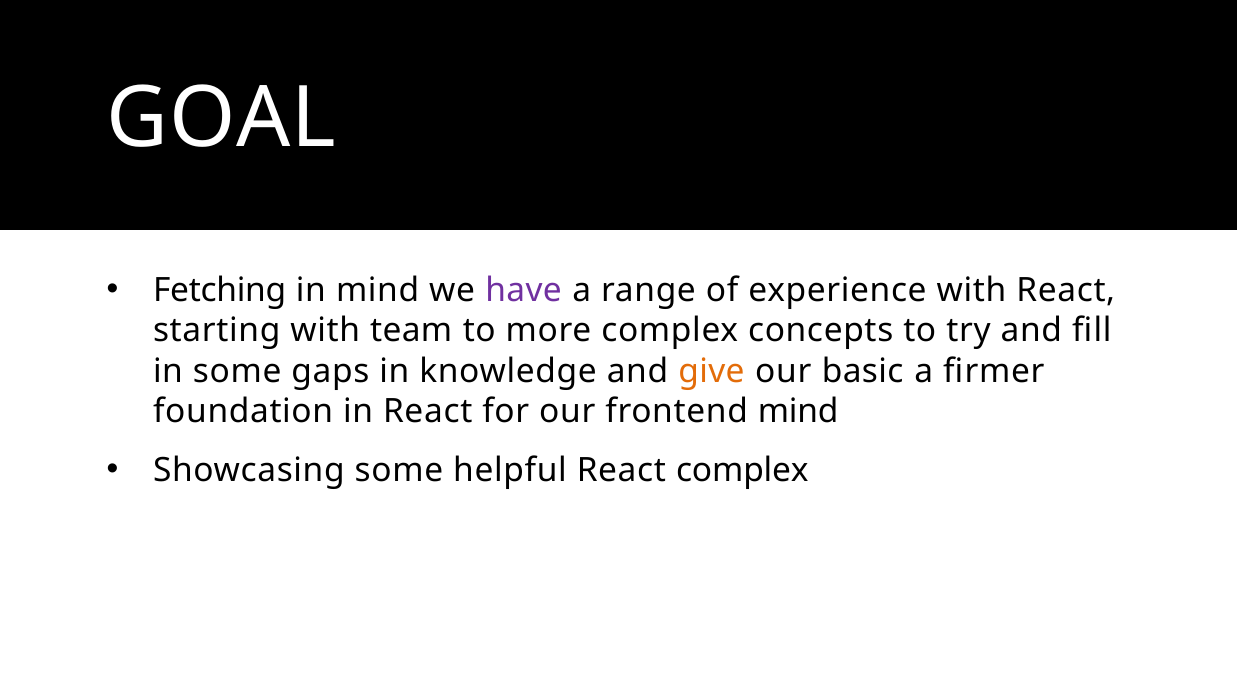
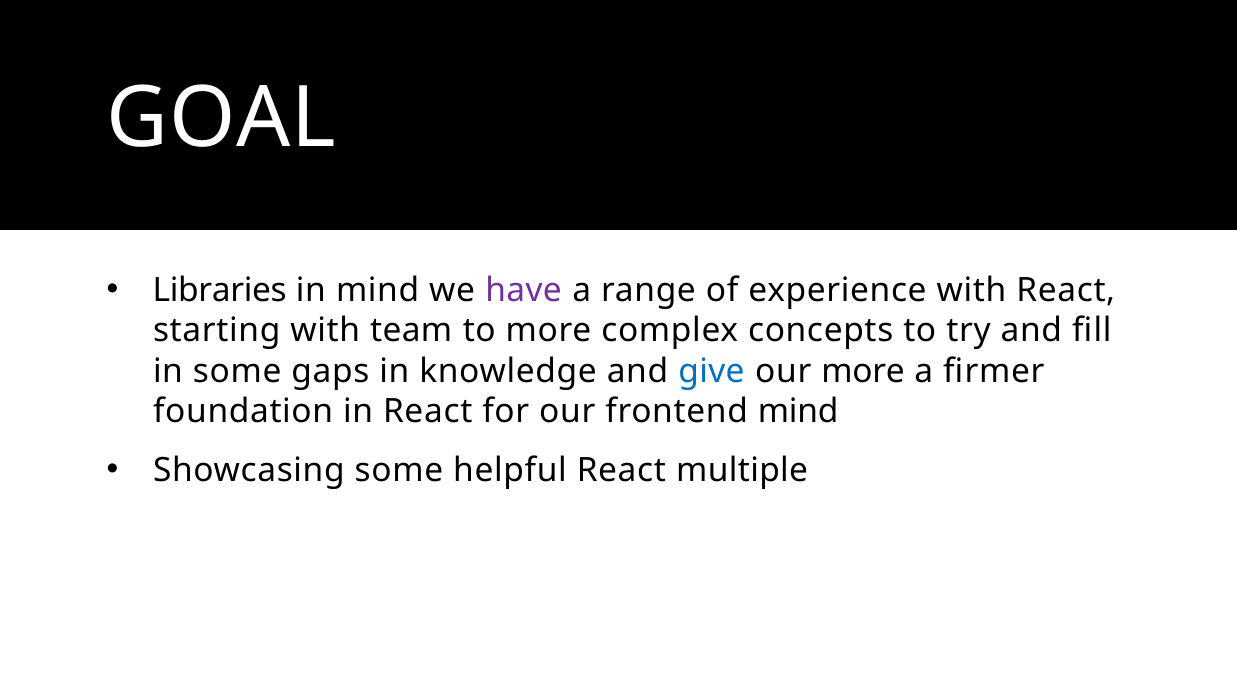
Fetching: Fetching -> Libraries (220, 290)
give colour: orange -> blue (711, 371)
our basic: basic -> more (863, 371)
React complex: complex -> multiple (742, 470)
